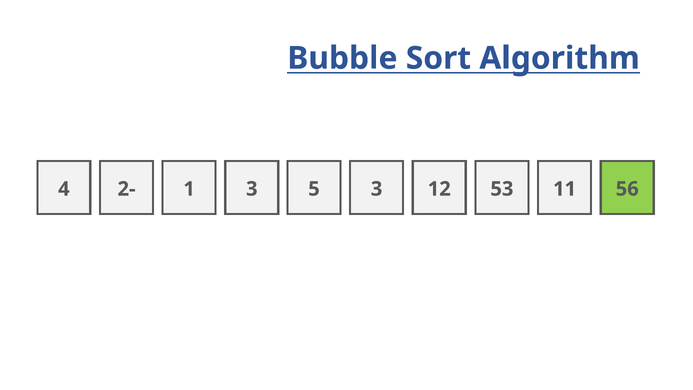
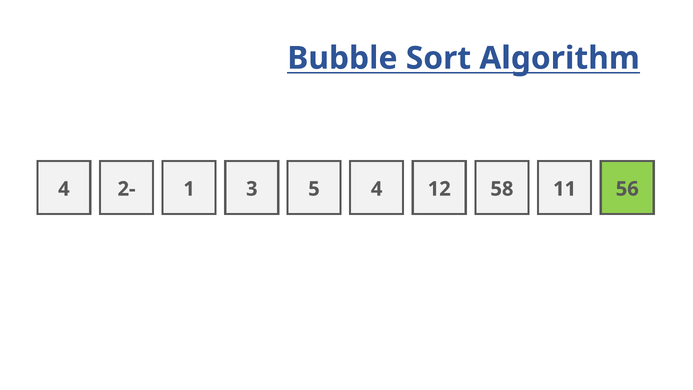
5 3: 3 -> 4 (377, 189)
53: 53 -> 58 (502, 189)
